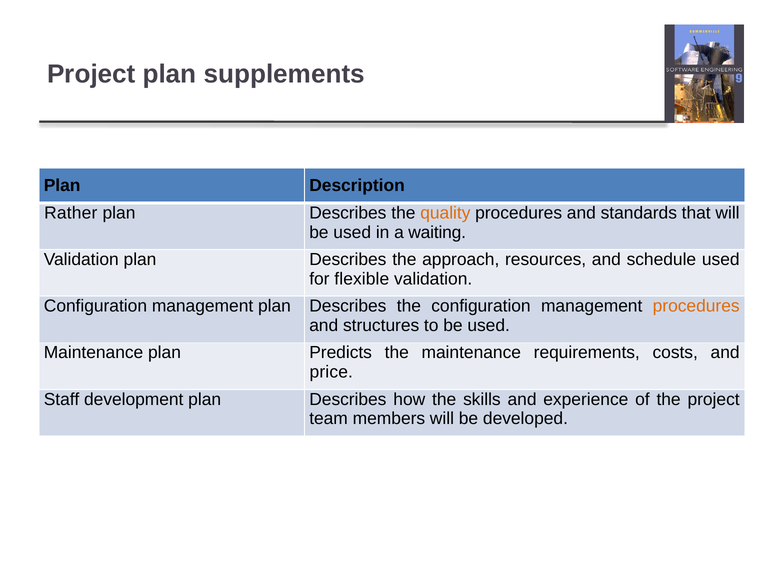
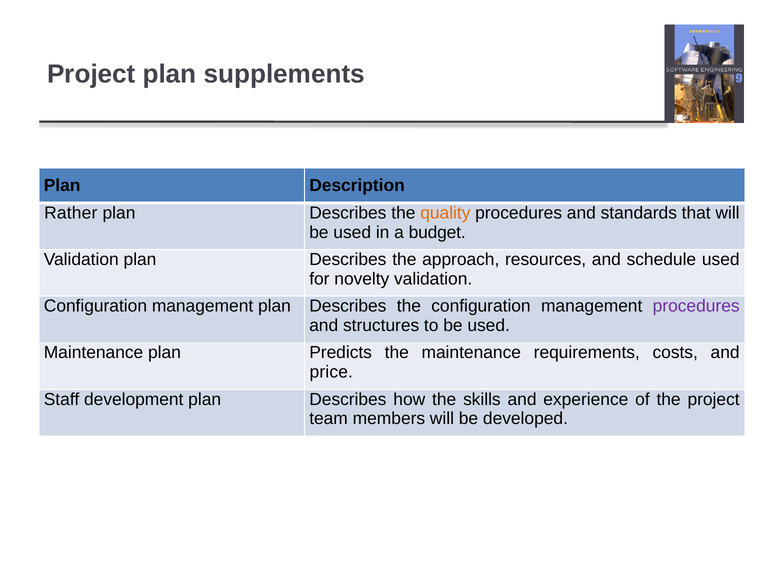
waiting: waiting -> budget (437, 232)
flexible: flexible -> novelty (362, 279)
procedures colour: orange -> purple (696, 306)
